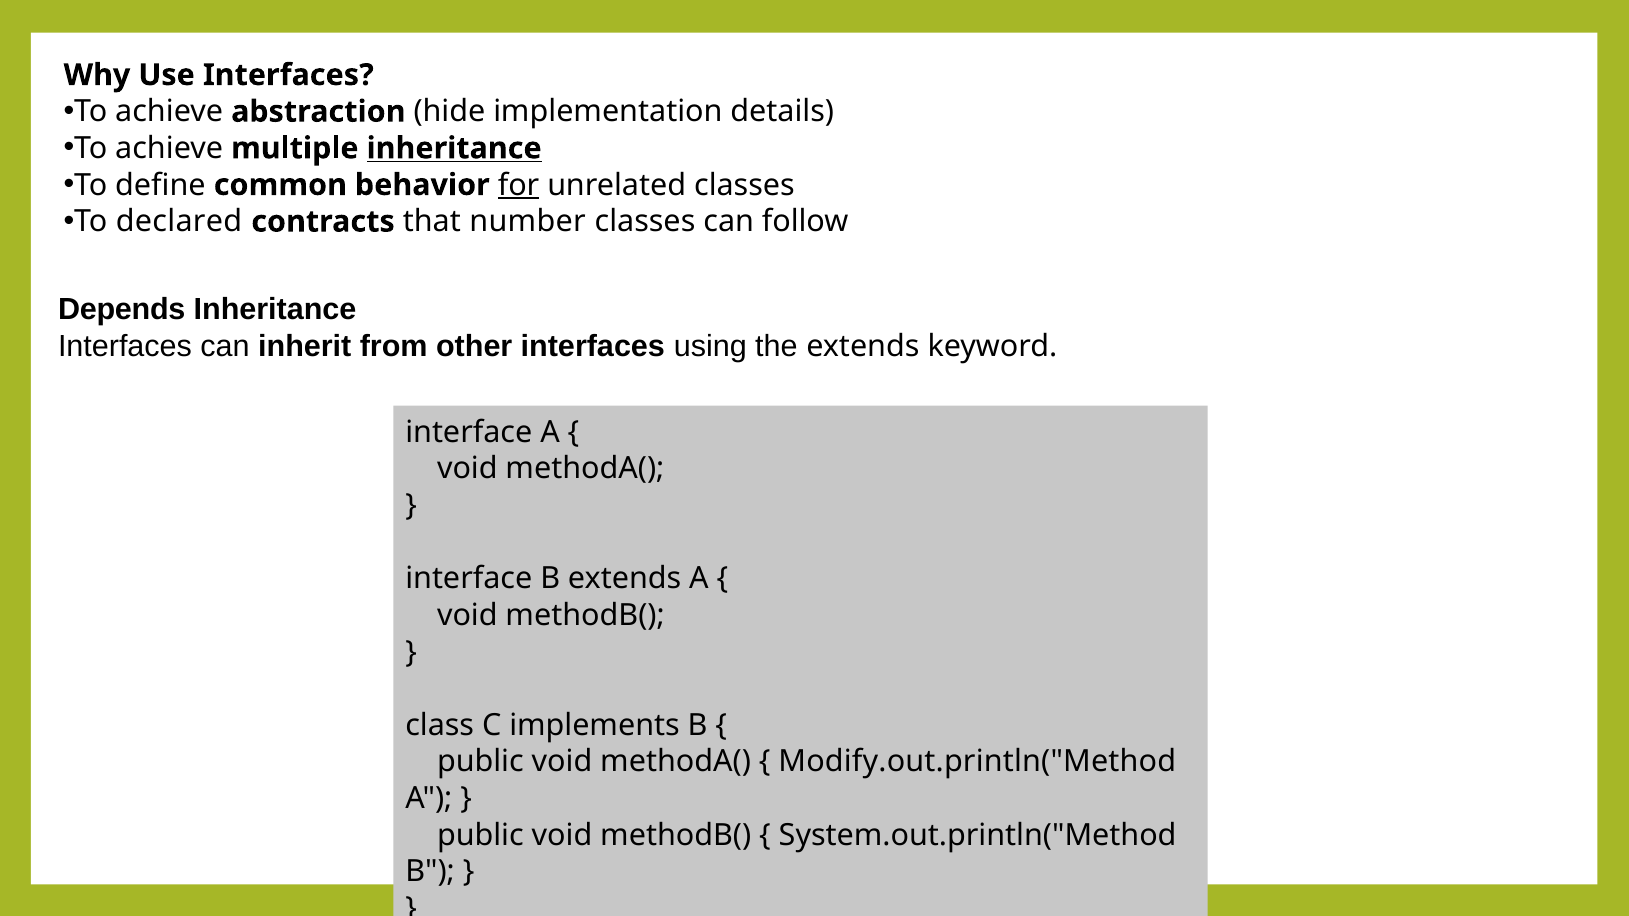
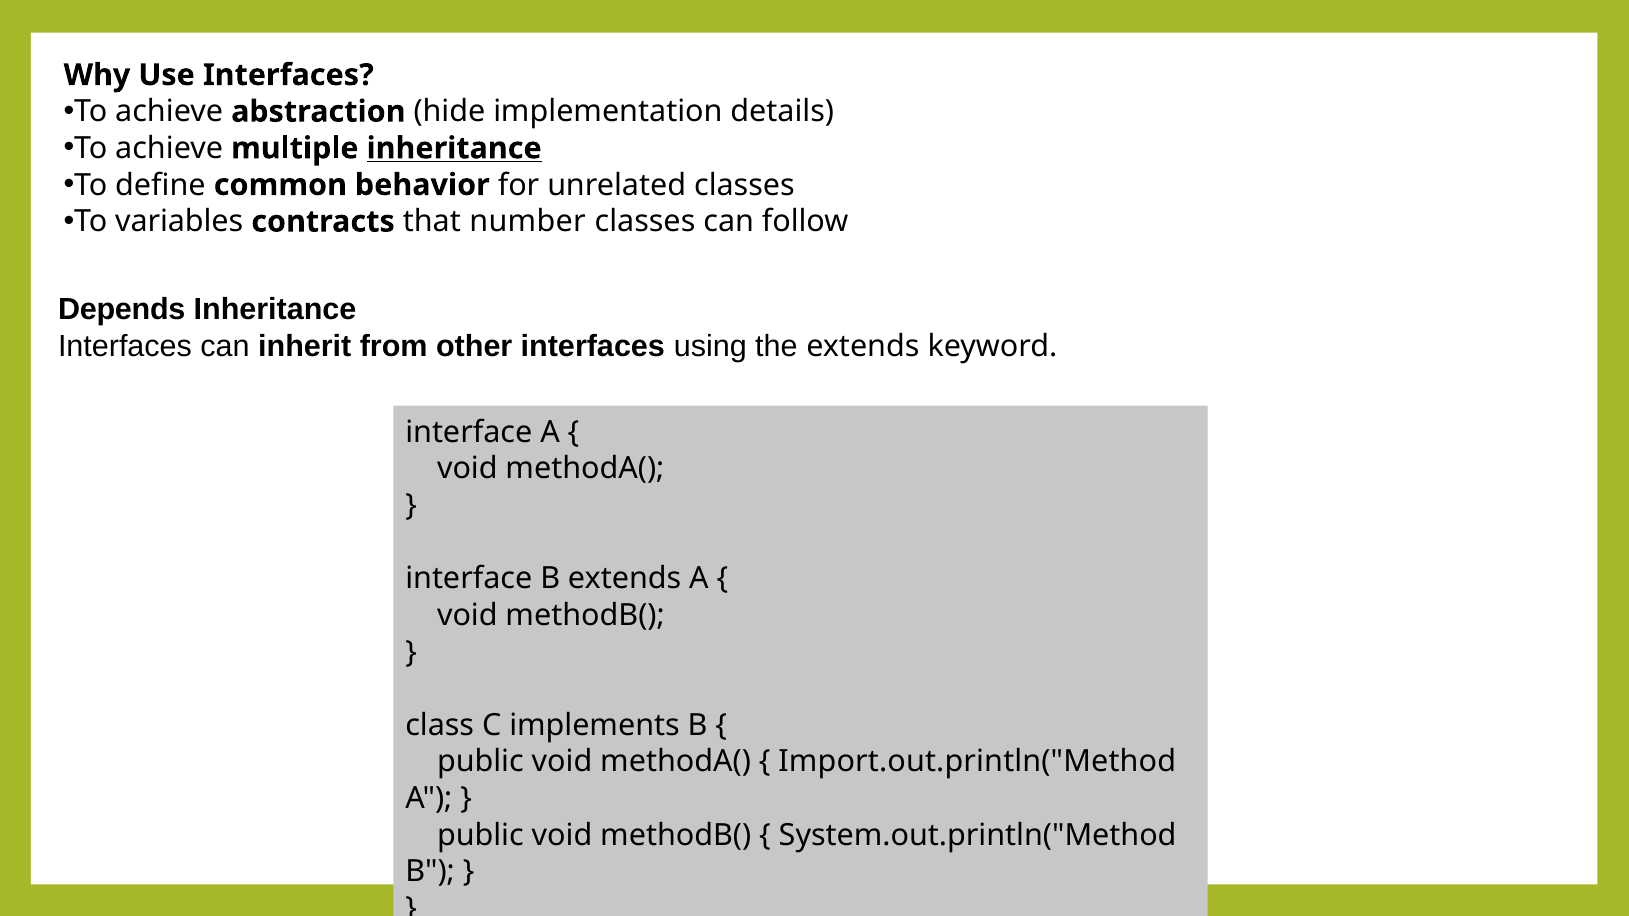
for underline: present -> none (519, 185)
declared: declared -> variables (179, 222)
Modify.out.println("Method: Modify.out.println("Method -> Import.out.println("Method (977, 762)
